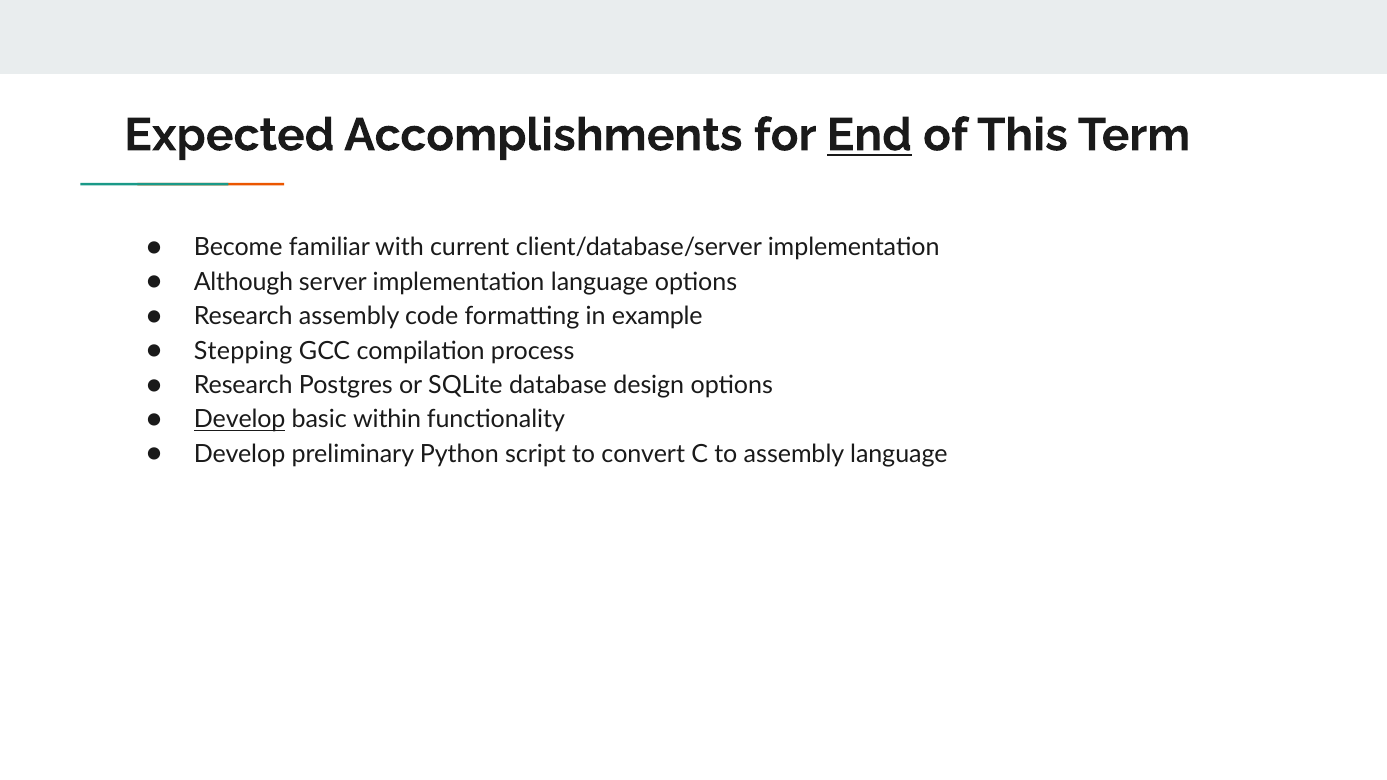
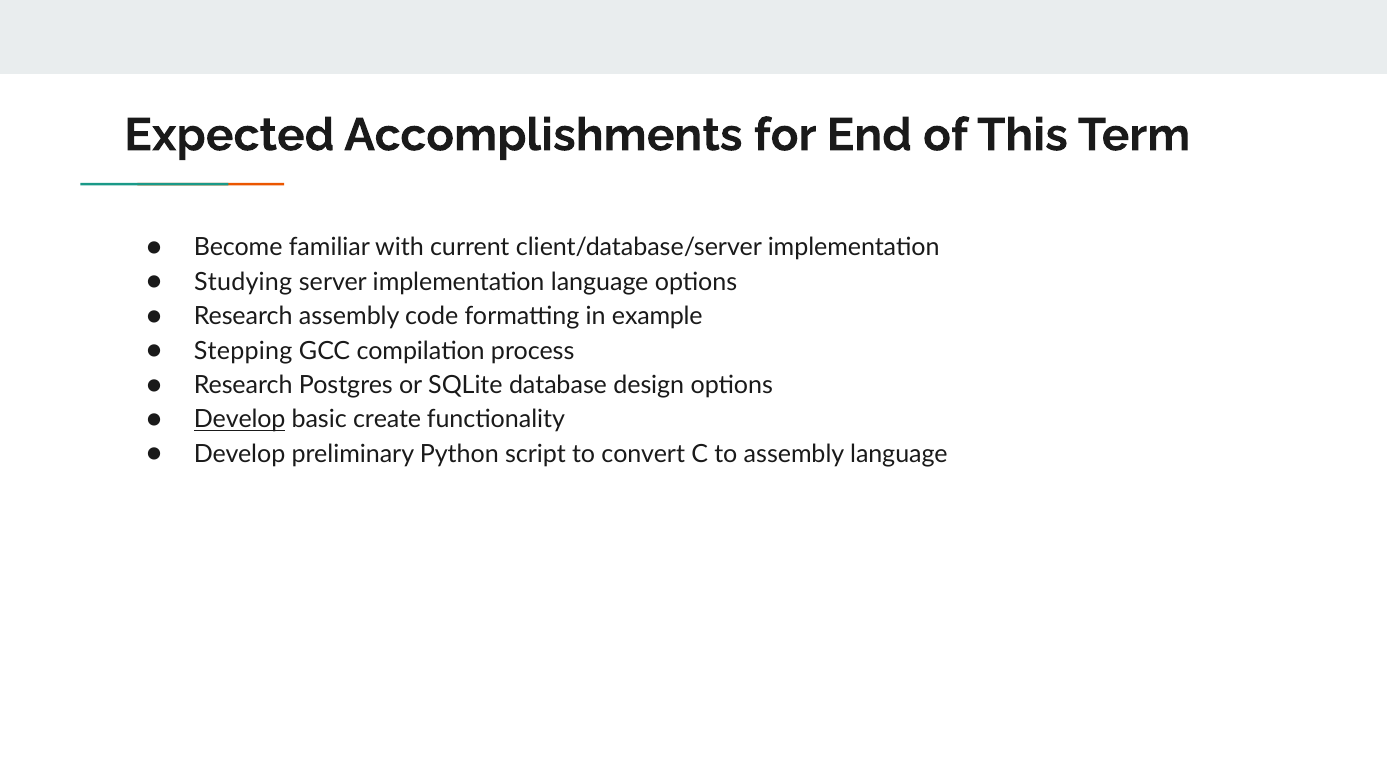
End underline: present -> none (869, 135)
Although: Although -> Studying (243, 282)
within: within -> create (387, 420)
